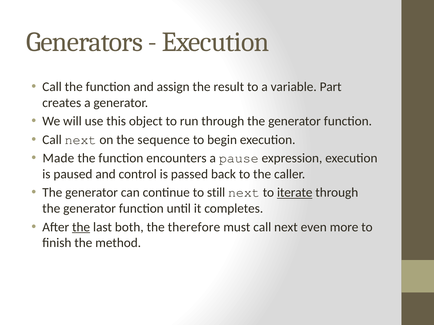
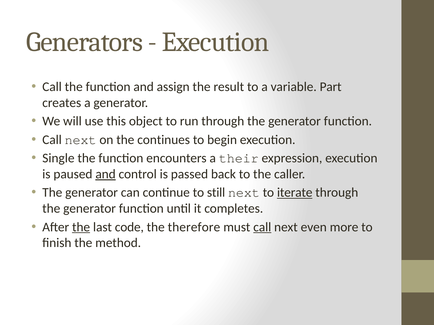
sequence: sequence -> continues (164, 140)
Made: Made -> Single (58, 158)
pause: pause -> their (239, 158)
and underline: none -> present (106, 174)
both: both -> code (129, 227)
call underline: none -> present (262, 227)
